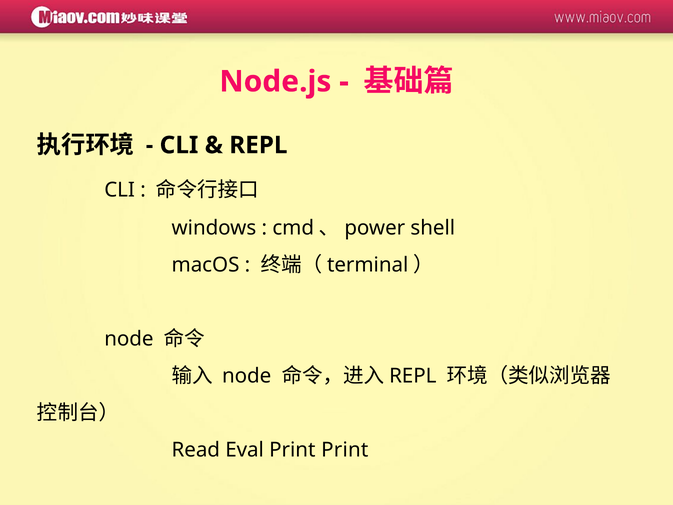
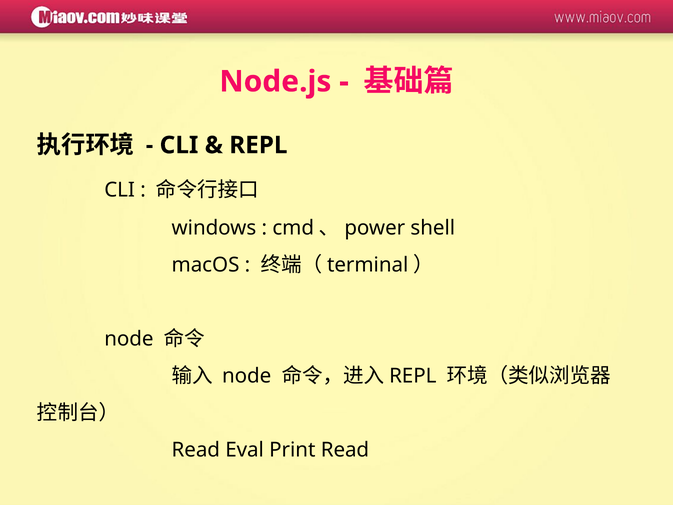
Print Print: Print -> Read (345, 450)
